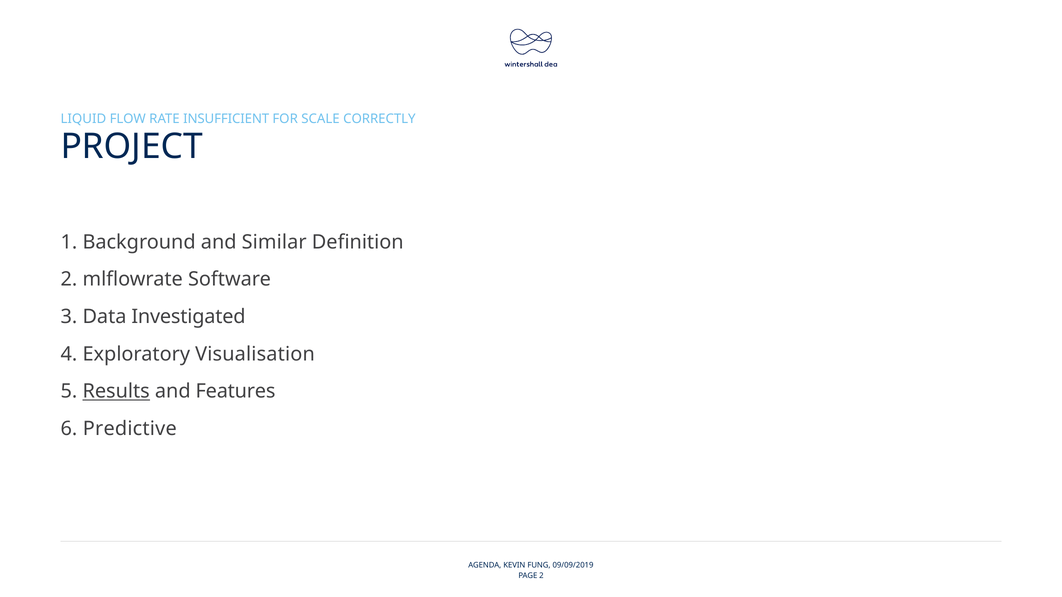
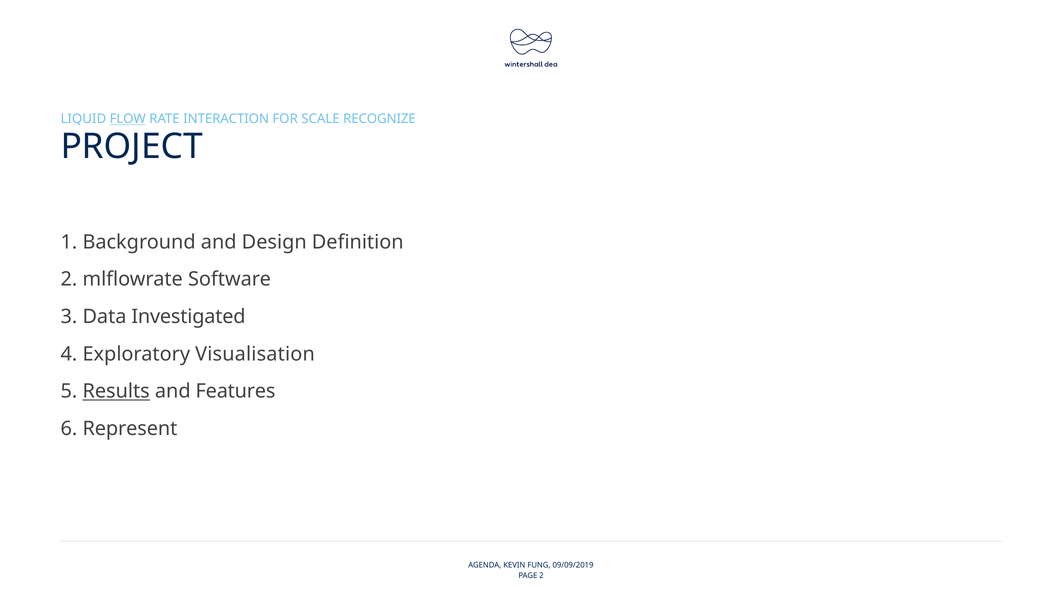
FLOW underline: none -> present (128, 119)
INSUFFICIENT: INSUFFICIENT -> INTERACTION (226, 119)
CORRECTLY: CORRECTLY -> RECOGNIZE (379, 119)
Similar: Similar -> Design (274, 242)
Predictive: Predictive -> Represent (130, 429)
